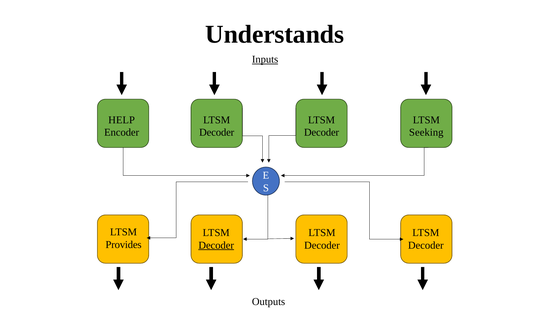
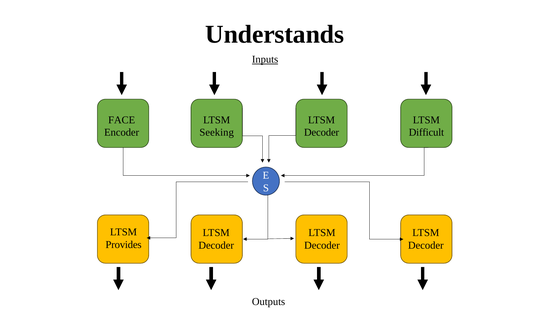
HELP: HELP -> FACE (122, 120)
Decoder: Decoder -> Seeking (217, 132)
Seeking: Seeking -> Difficult (426, 132)
Decoder underline: present -> none (216, 245)
